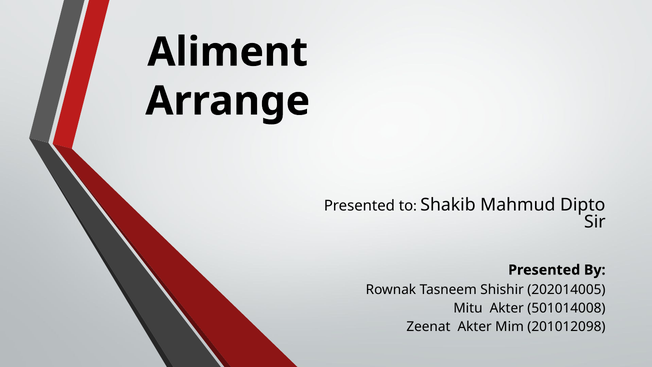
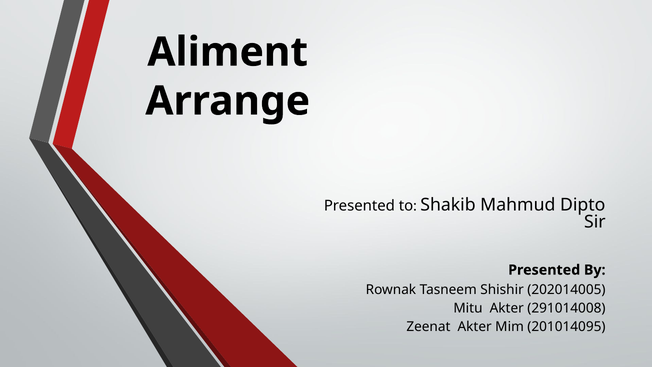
501014008: 501014008 -> 291014008 (566, 308)
201012098: 201012098 -> 201014095 (566, 327)
